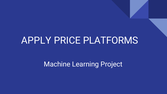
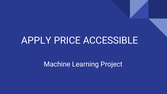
PLATFORMS: PLATFORMS -> ACCESSIBLE (111, 40)
